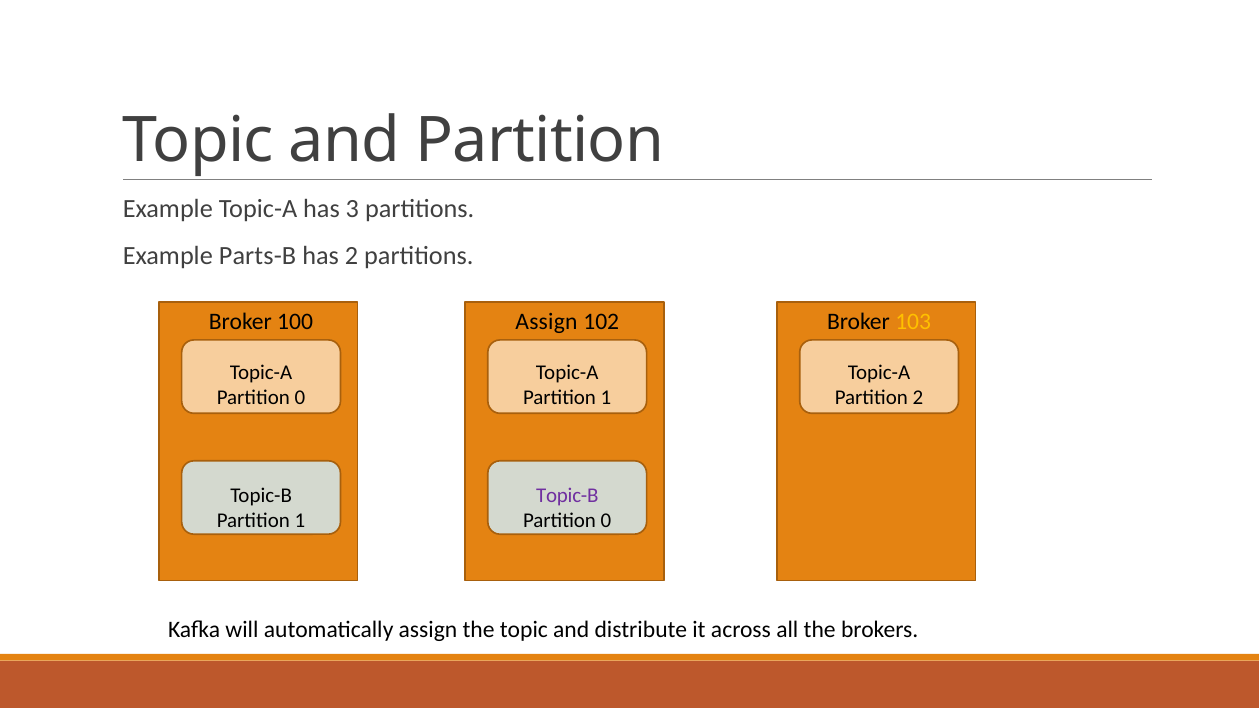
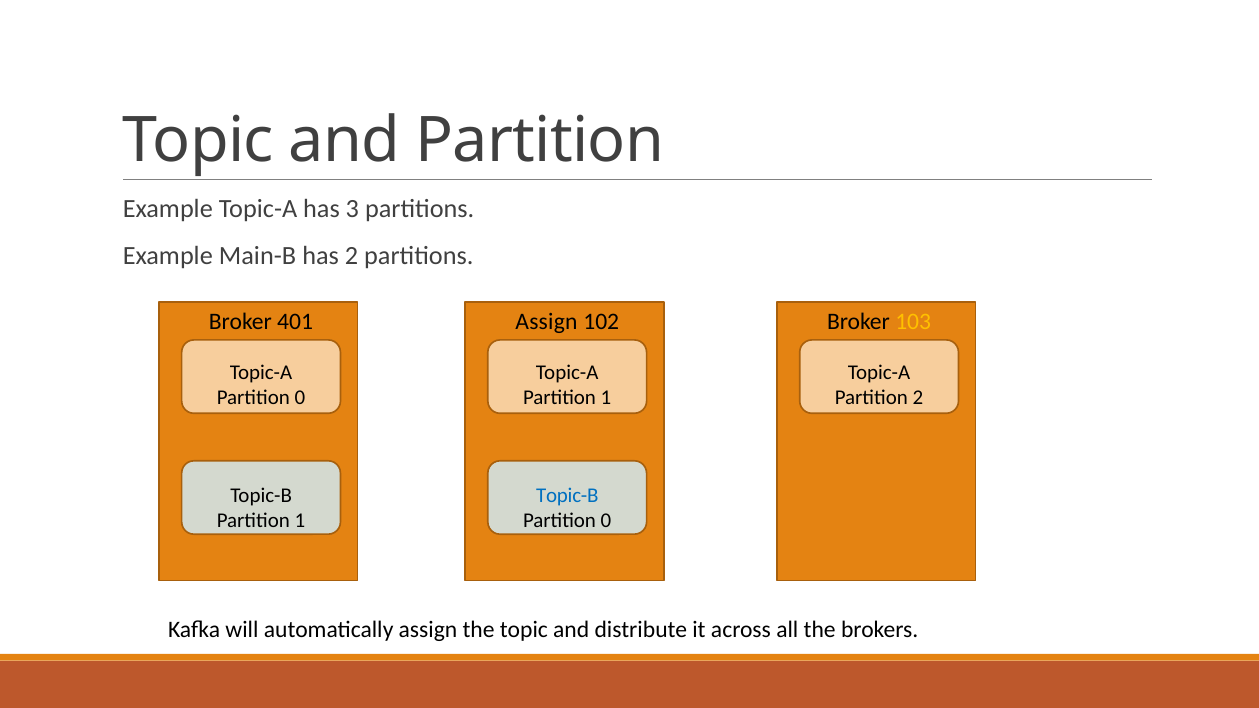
Parts-B: Parts-B -> Main-B (258, 256)
100: 100 -> 401 (295, 322)
Topic-B colour: purple -> blue (567, 495)
